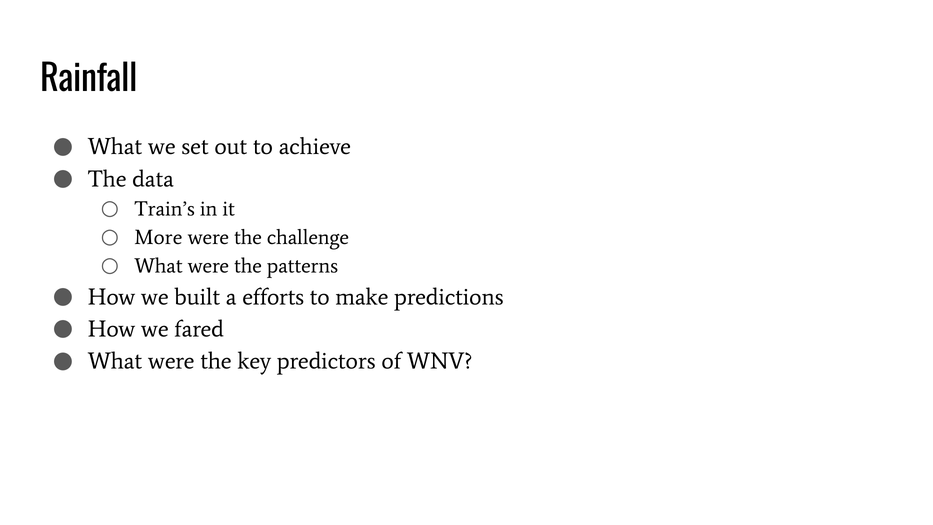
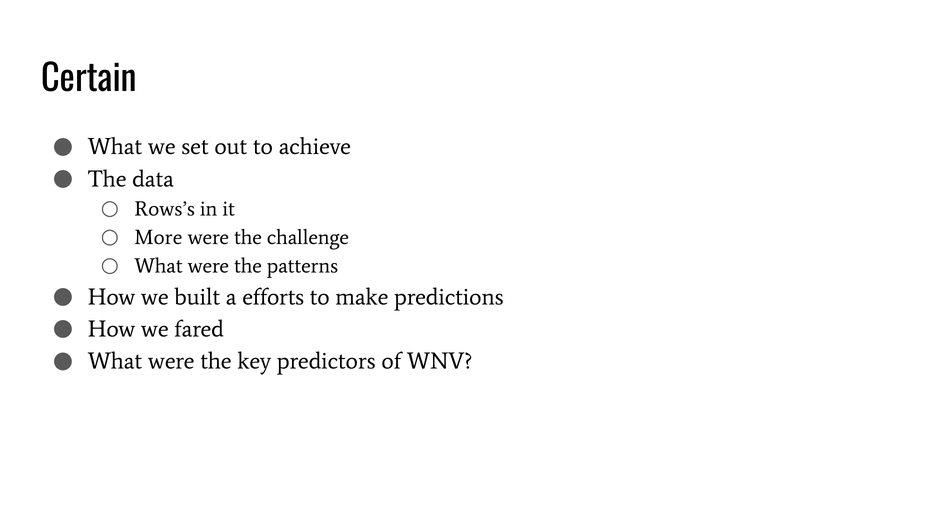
Rainfall: Rainfall -> Certain (89, 79)
Train’s: Train’s -> Rows’s (165, 209)
